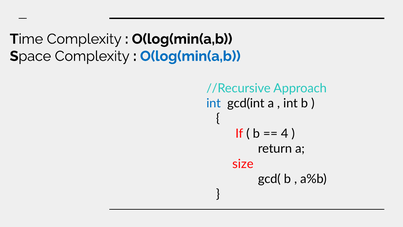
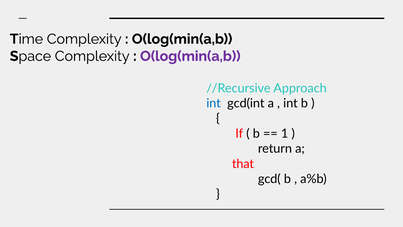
O(log(min(a,b colour: blue -> purple (190, 56)
4: 4 -> 1 (285, 133)
size: size -> that (243, 164)
